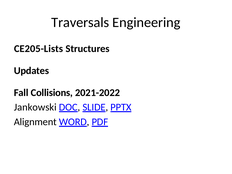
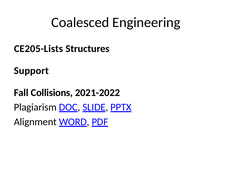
Traversals: Traversals -> Coalesced (80, 22)
Updates: Updates -> Support (31, 71)
Jankowski: Jankowski -> Plagiarism (35, 107)
